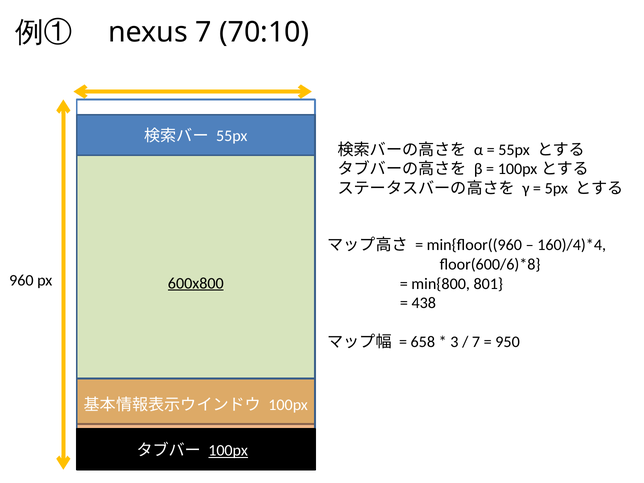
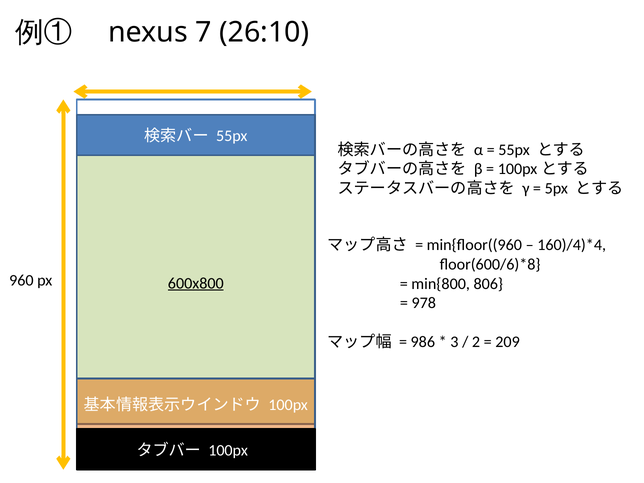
70:10: 70:10 -> 26:10 (264, 33)
801: 801 -> 806 (488, 284)
438: 438 -> 978 (424, 303)
658: 658 -> 986 (423, 342)
7: 7 -> 2 (476, 342)
950: 950 -> 209 (508, 342)
100px underline: present -> none (228, 451)
